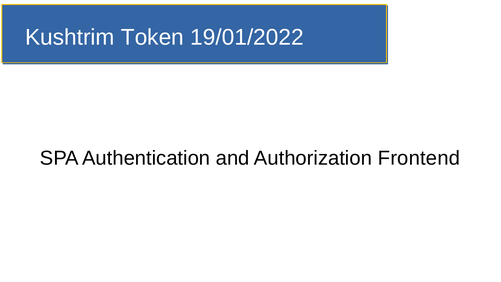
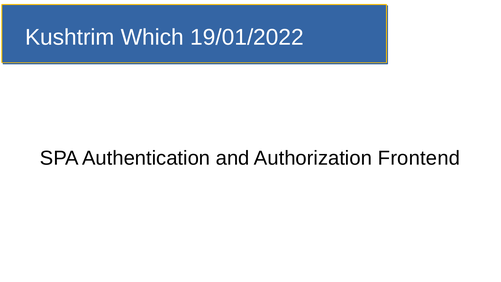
Token: Token -> Which (152, 37)
